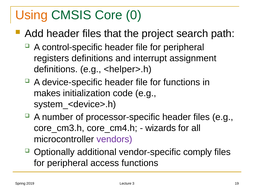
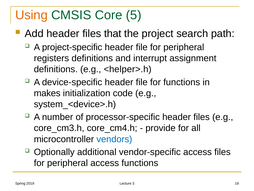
0: 0 -> 5 (134, 15)
control-specific: control-specific -> project-specific (72, 47)
wizards: wizards -> provide (161, 128)
vendors colour: purple -> blue (114, 139)
vendor-specific comply: comply -> access (197, 152)
